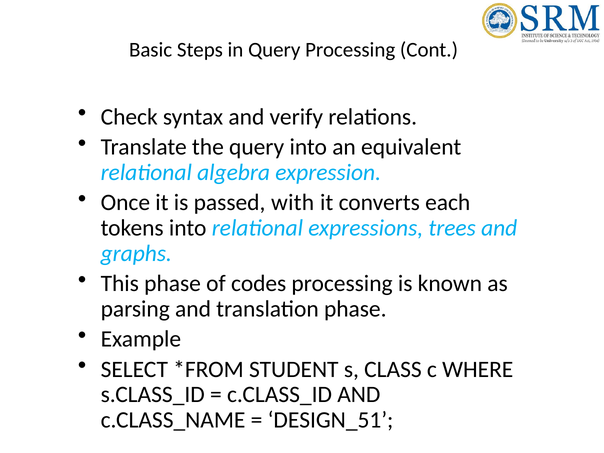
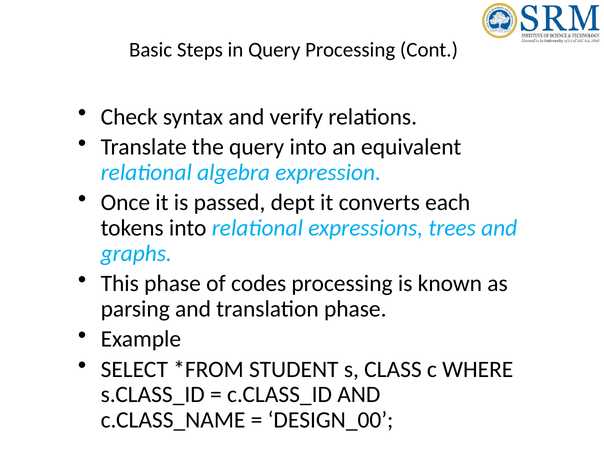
with: with -> dept (293, 203)
DESIGN_51: DESIGN_51 -> DESIGN_00 (331, 420)
